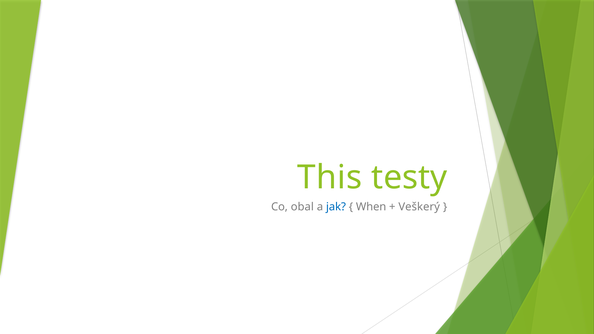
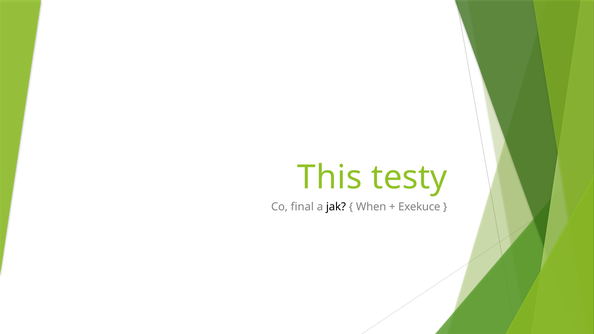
obal: obal -> final (302, 207)
jak colour: blue -> black (336, 207)
Veškerý: Veškerý -> Exekuce (419, 207)
